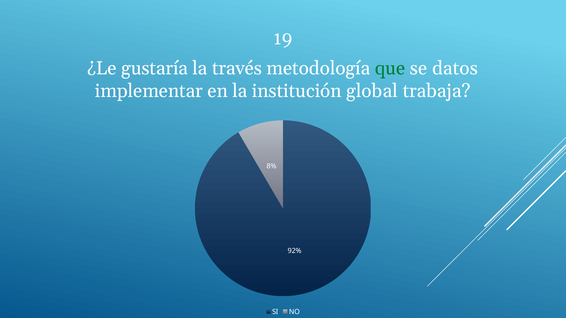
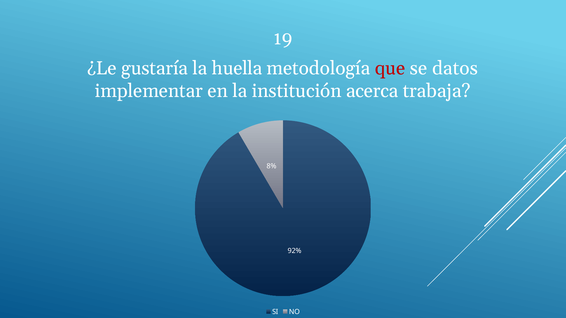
través: través -> huella (237, 68)
que colour: green -> red (390, 68)
global: global -> acerca (372, 91)
